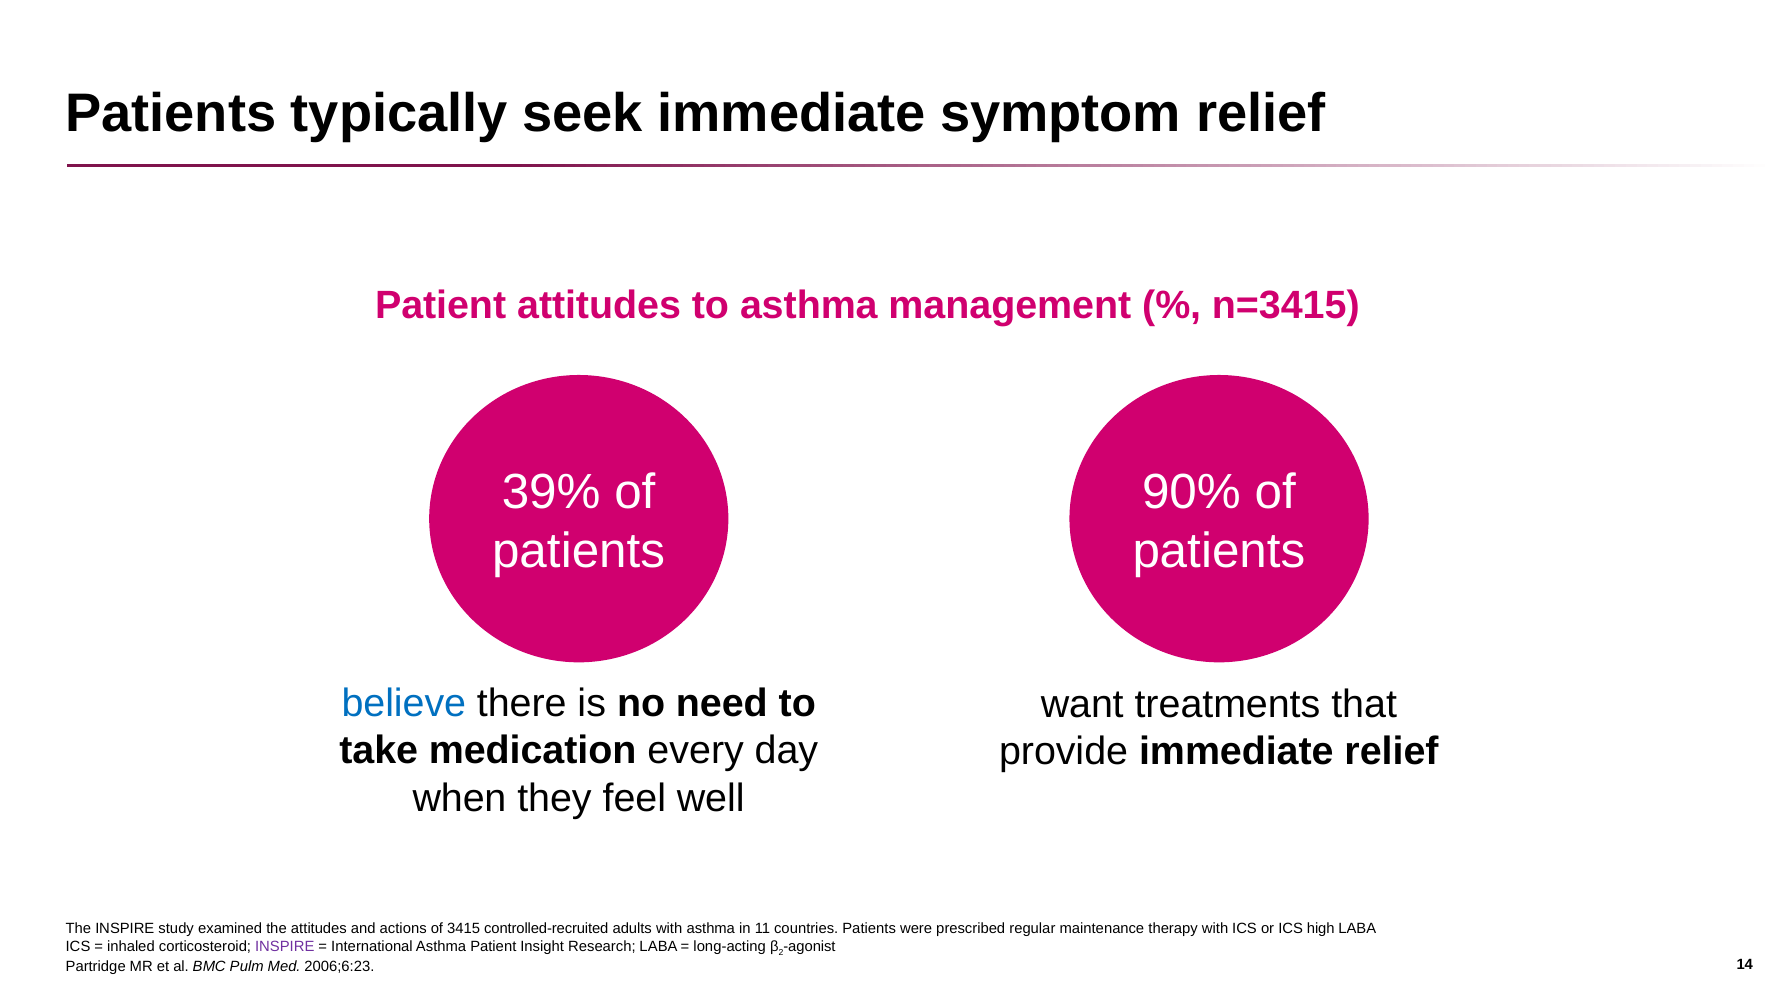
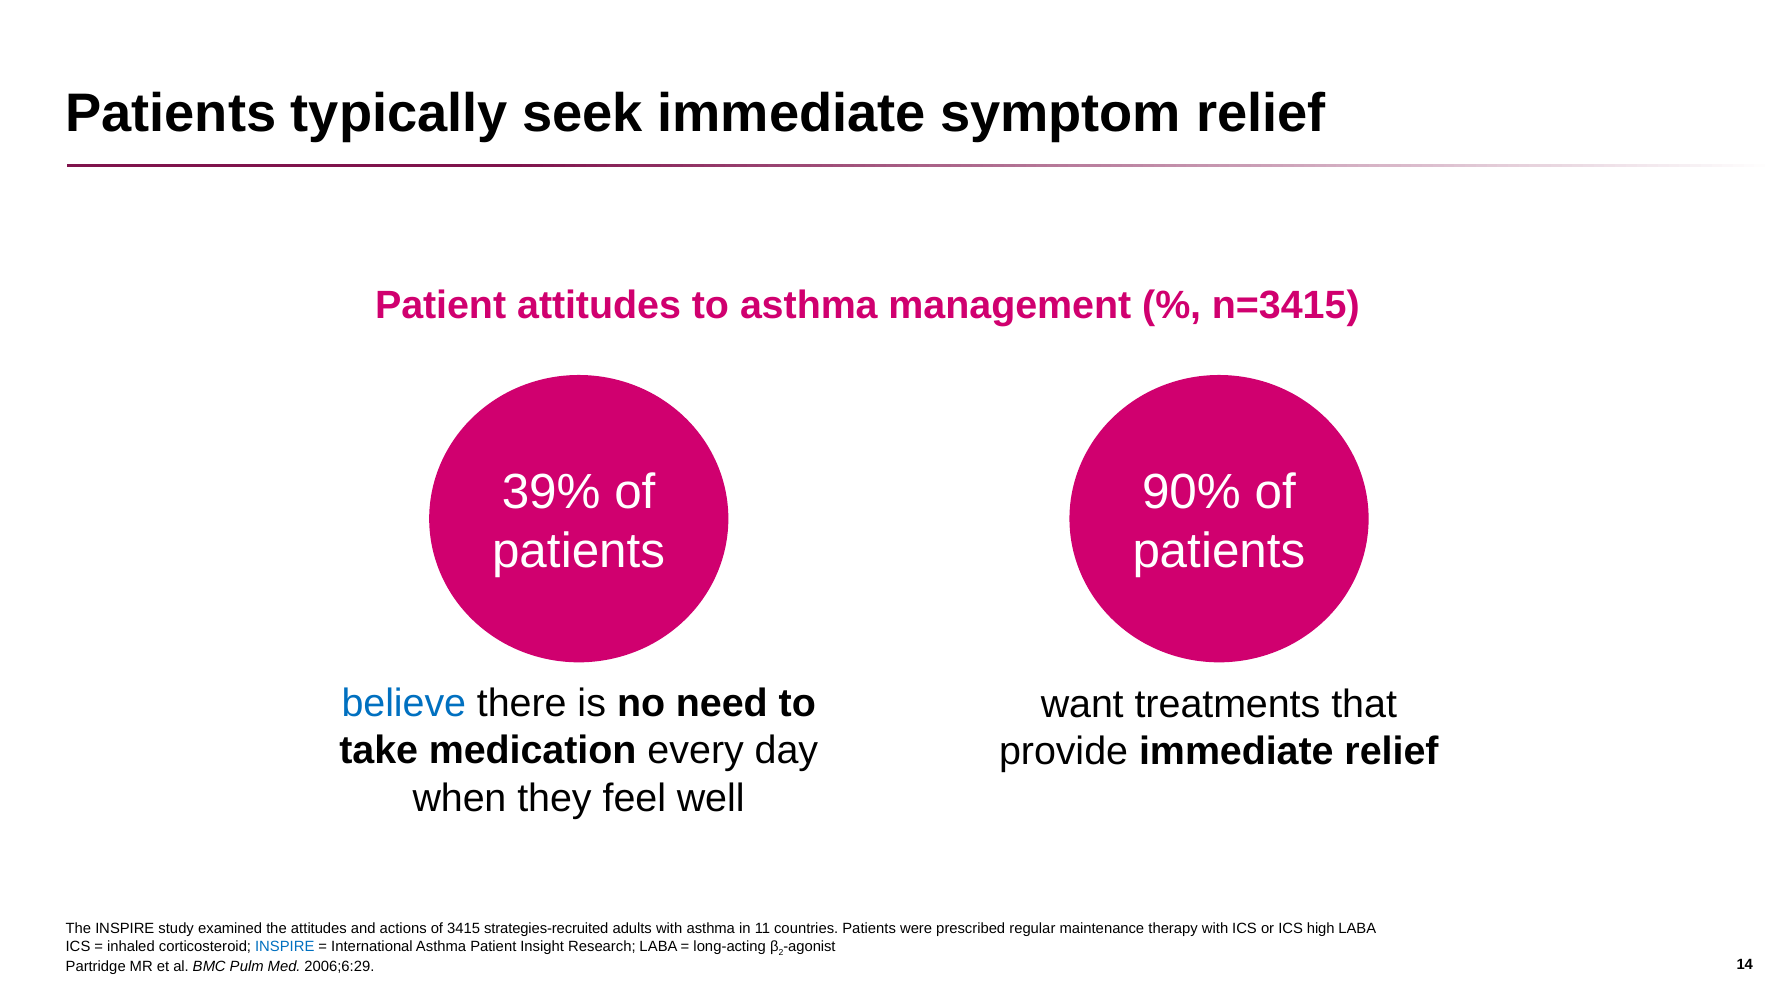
controlled-recruited: controlled-recruited -> strategies-recruited (546, 929)
INSPIRE colour: purple -> blue (285, 947)
2006;6:23: 2006;6:23 -> 2006;6:29 (339, 967)
